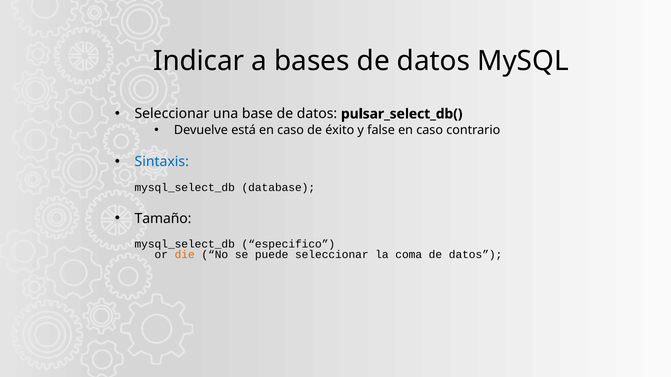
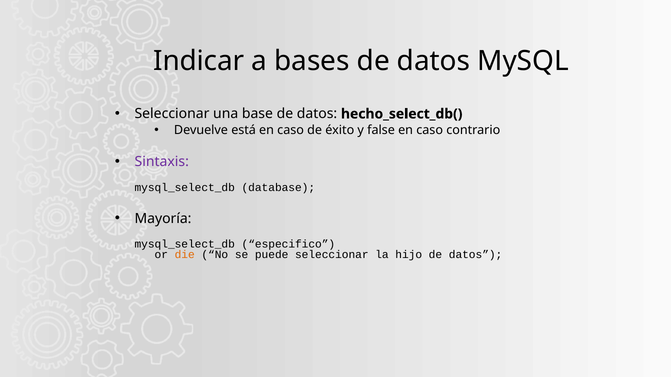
pulsar_select_db(: pulsar_select_db( -> hecho_select_db( (402, 114)
Sintaxis colour: blue -> purple (162, 162)
Tamaño: Tamaño -> Mayoría (163, 219)
coma: coma -> hijo (409, 255)
